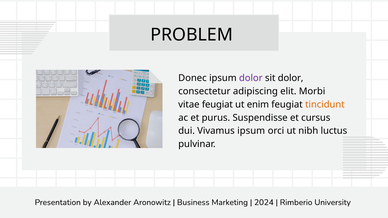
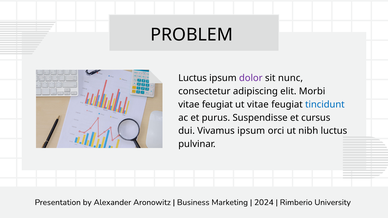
Donec: Donec -> Luctus (193, 78)
sit dolor: dolor -> nunc (291, 78)
ut enim: enim -> vitae (258, 105)
tincidunt colour: orange -> blue (325, 105)
